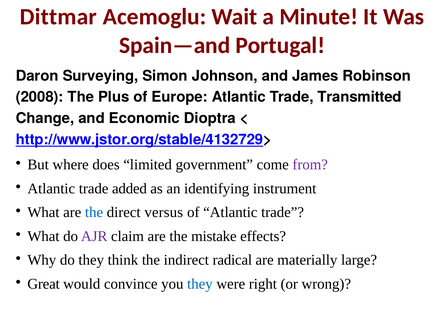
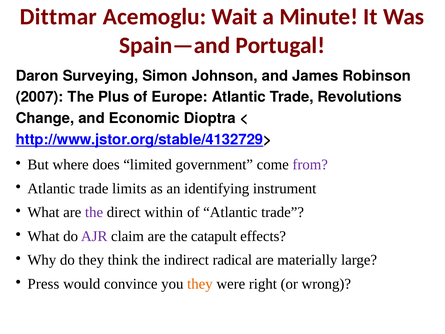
2008: 2008 -> 2007 (40, 97)
Transmitted: Transmitted -> Revolutions (360, 97)
added: added -> limits (129, 188)
the colour: blue -> purple (94, 212)
versus: versus -> within (164, 212)
mistake: mistake -> catapult (214, 236)
Great: Great -> Press (43, 284)
they colour: blue -> orange (200, 284)
